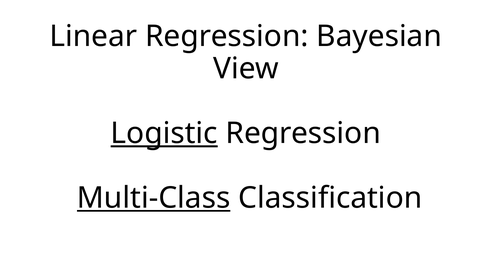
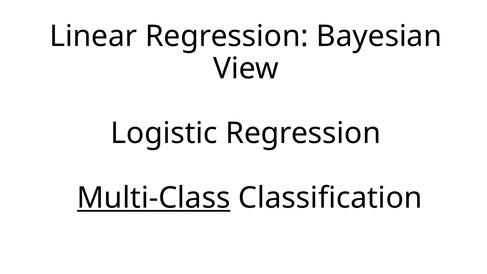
Logistic underline: present -> none (164, 133)
